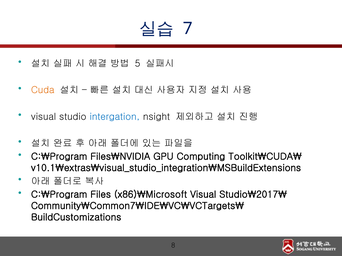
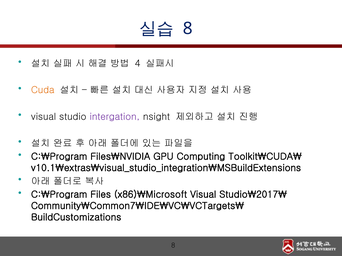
7: 7 -> 8 (188, 28)
5: 5 -> 4 (138, 64)
intergation colour: blue -> purple (115, 117)
